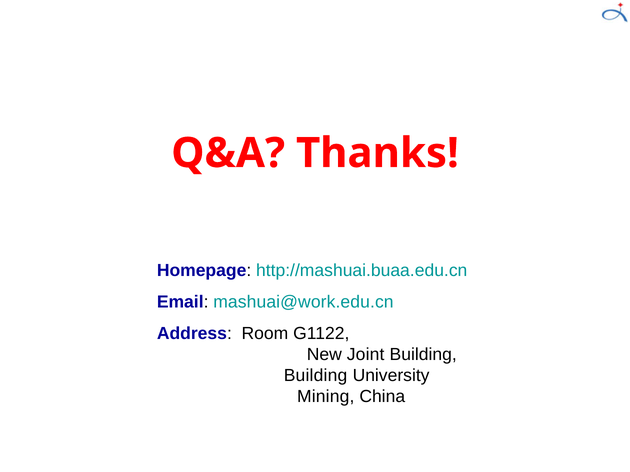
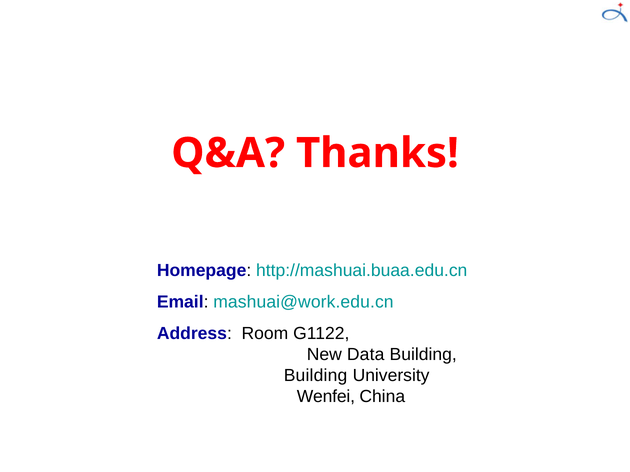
Joint: Joint -> Data (366, 355)
Mining: Mining -> Wenfei (326, 397)
